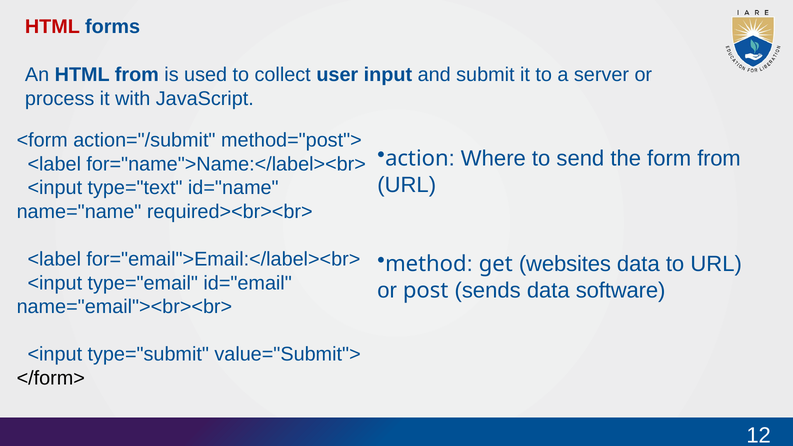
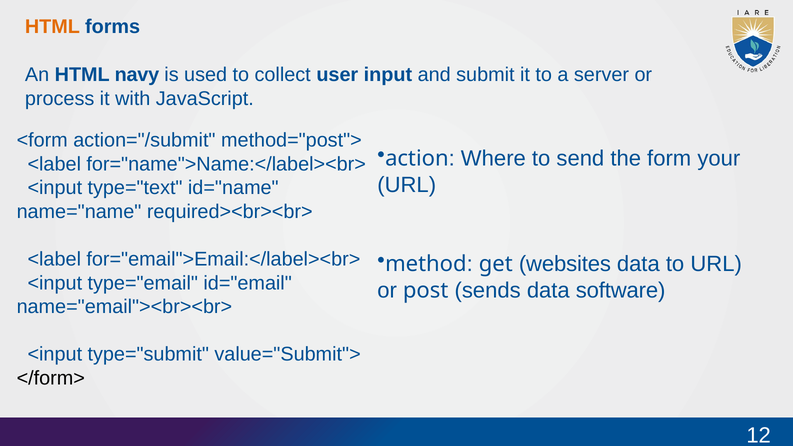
HTML colour: red -> orange (52, 27)
HTML from: from -> navy (137, 75)
form from: from -> your (719, 158)
